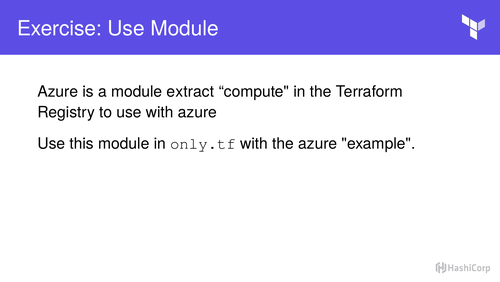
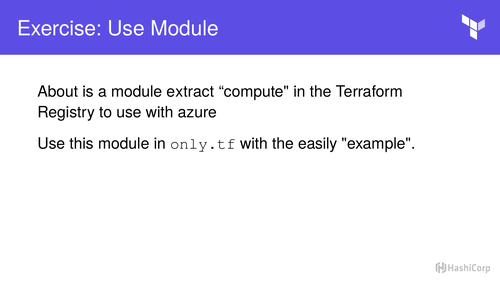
Azure: Azure -> About (58, 92)
the azure: azure -> easily (318, 143)
